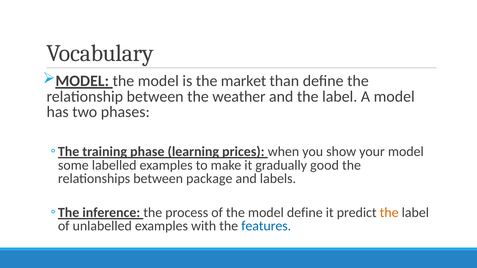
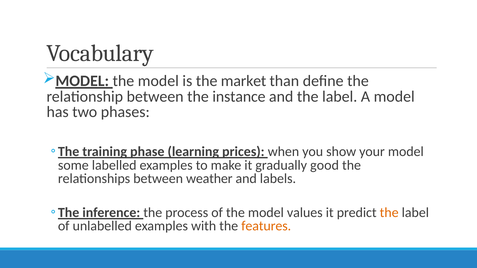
weather: weather -> instance (239, 97)
package: package -> weather (209, 179)
model define: define -> values (305, 213)
features colour: blue -> orange (266, 226)
